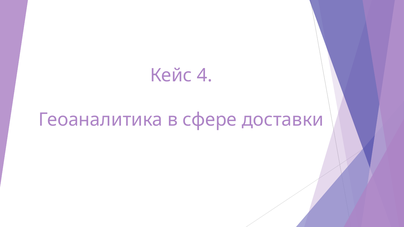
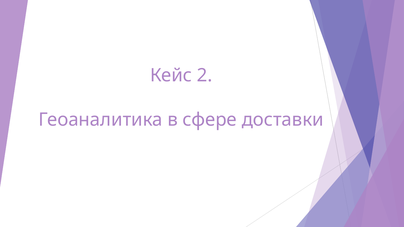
4: 4 -> 2 (205, 76)
